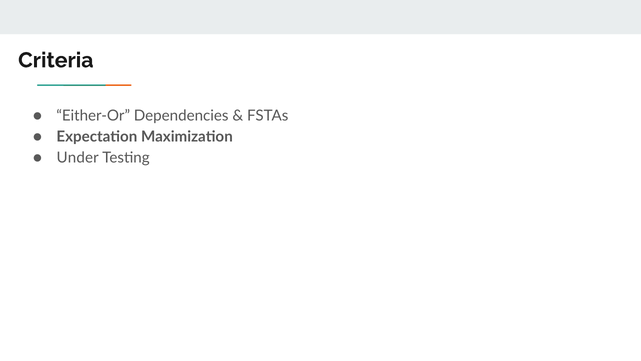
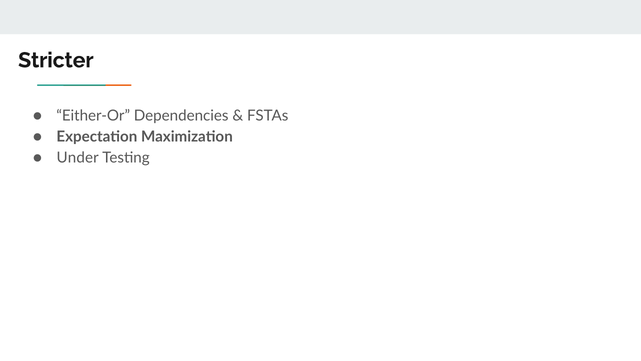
Criteria: Criteria -> Stricter (56, 60)
